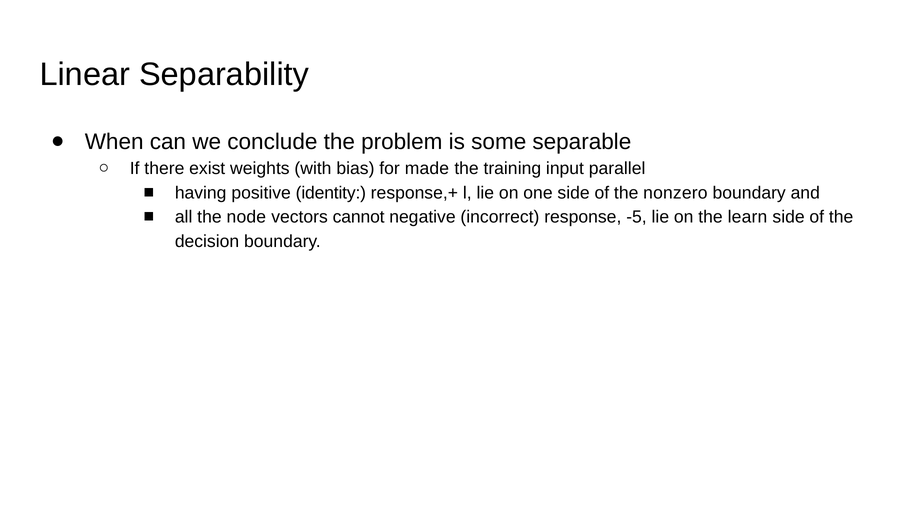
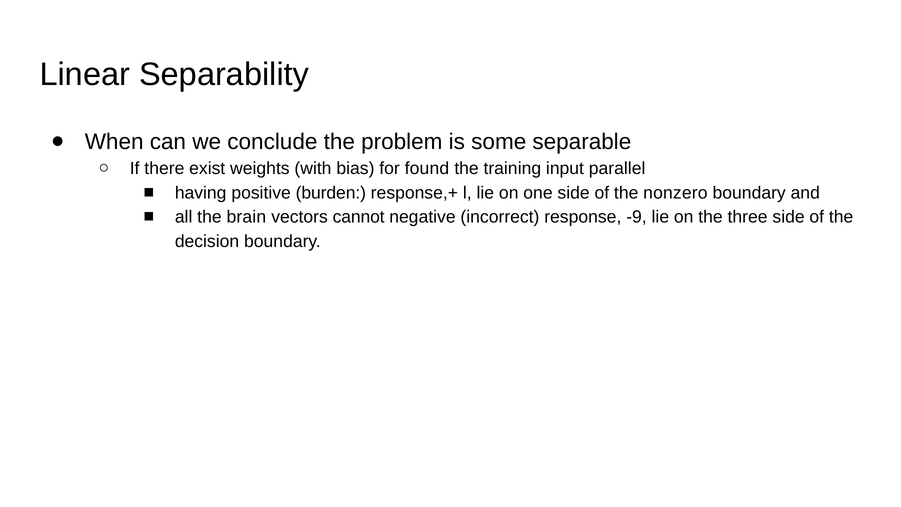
made: made -> found (427, 169)
identity: identity -> burden (331, 193)
node: node -> brain (246, 217)
-5: -5 -> -9 (636, 217)
learn: learn -> three (748, 217)
